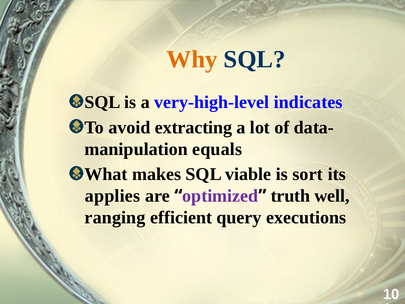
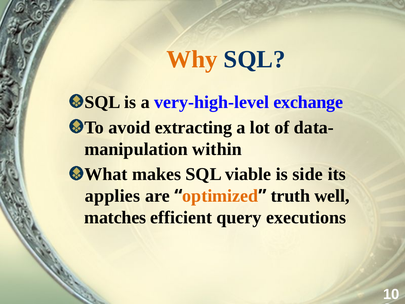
indicates: indicates -> exchange (308, 102)
equals: equals -> within (217, 149)
sort: sort -> side (308, 174)
optimized colour: purple -> orange (220, 196)
ranging: ranging -> matches (115, 217)
